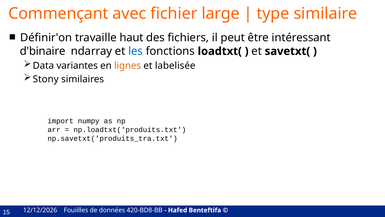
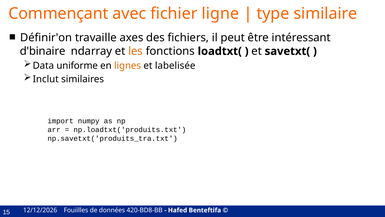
large: large -> ligne (220, 14)
haut: haut -> axes (132, 38)
les colour: blue -> orange (136, 51)
variantes: variantes -> uniforme (77, 65)
Stony: Stony -> Inclut (46, 79)
